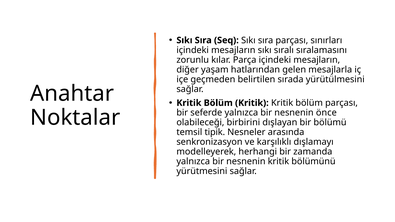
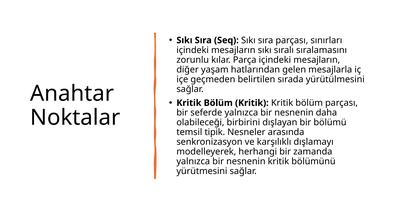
önce: önce -> daha (326, 113)
